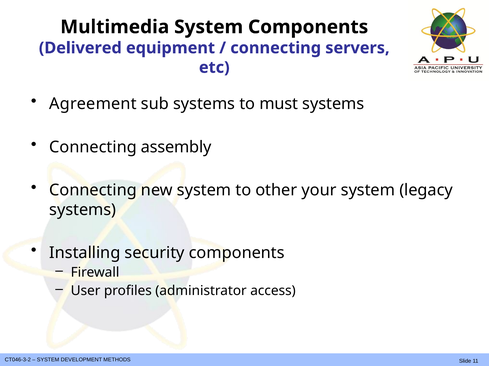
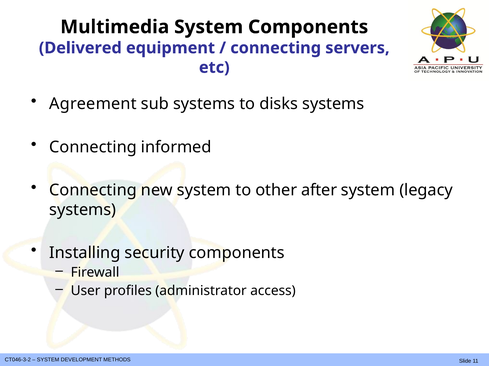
must: must -> disks (279, 104)
assembly: assembly -> informed (176, 147)
your: your -> after (319, 191)
